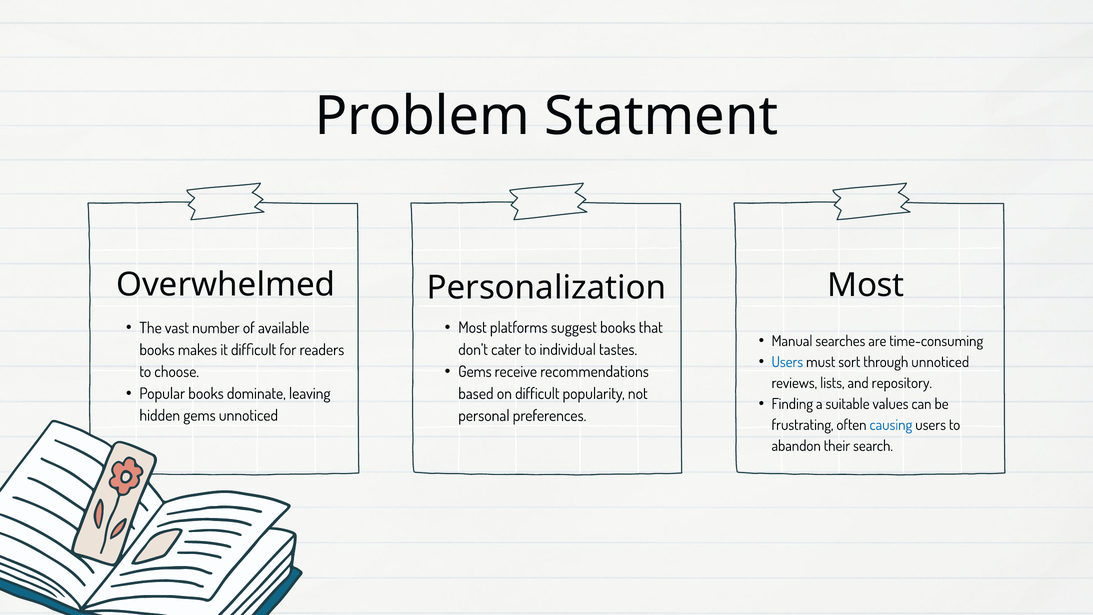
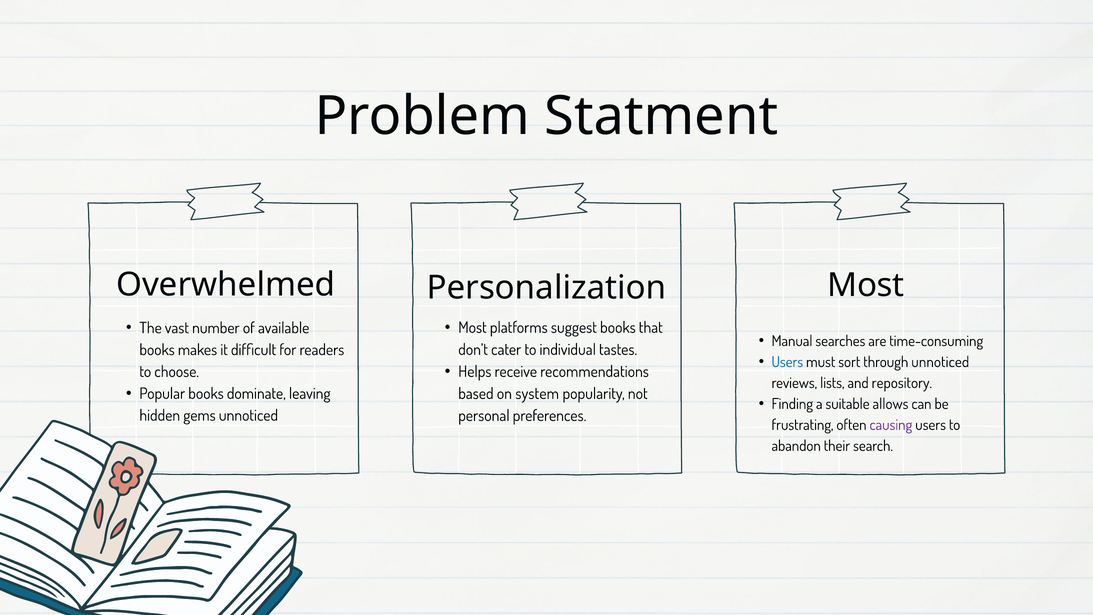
Gems: Gems -> Helps (475, 372)
on difficult: difficult -> system (537, 394)
values: values -> allows (890, 404)
causing colour: blue -> purple (891, 425)
